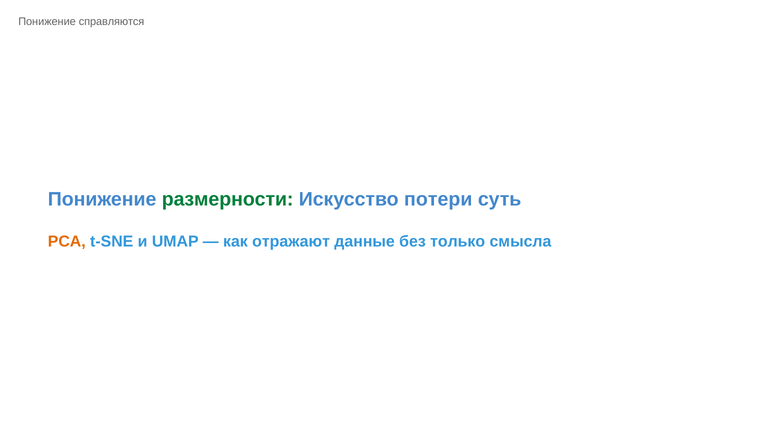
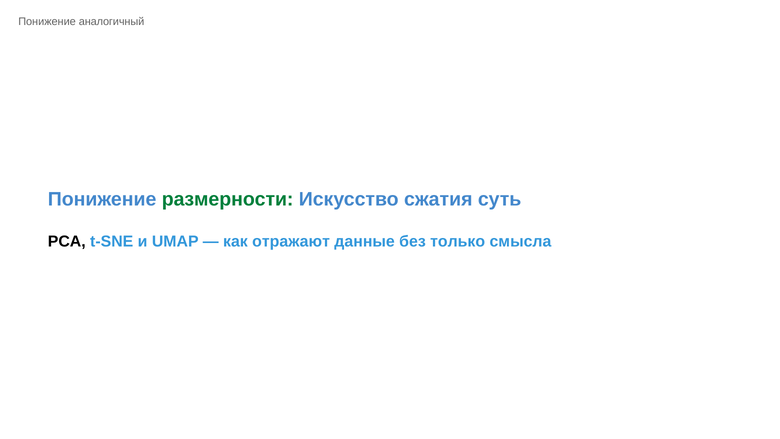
справляются: справляются -> аналогичный (112, 22)
потери: потери -> сжатия (438, 199)
PCA colour: orange -> black (67, 241)
